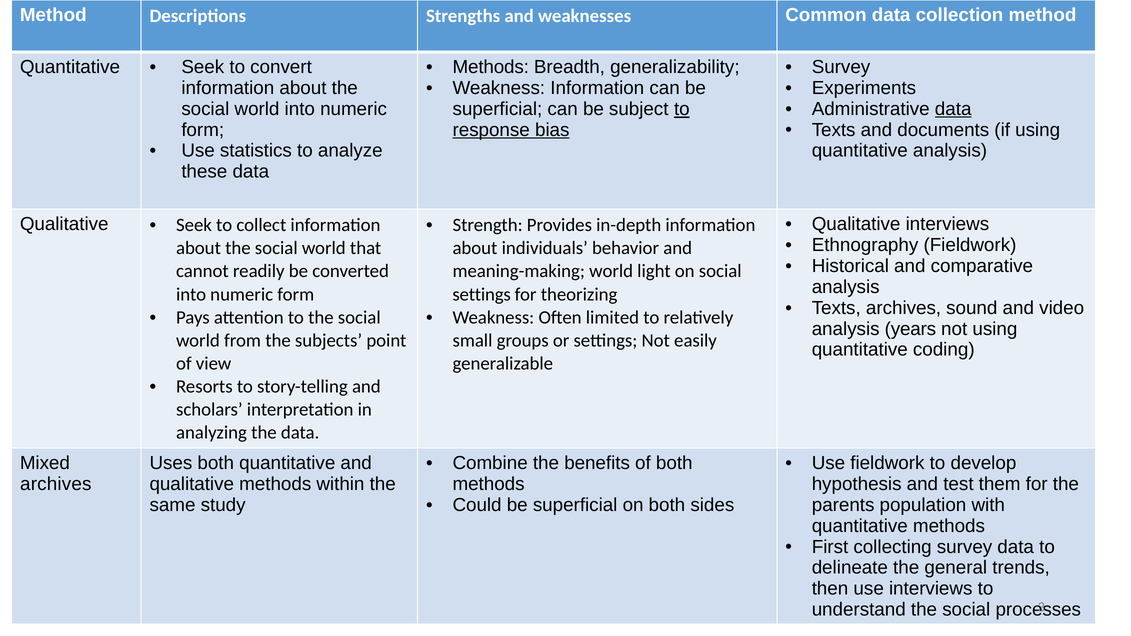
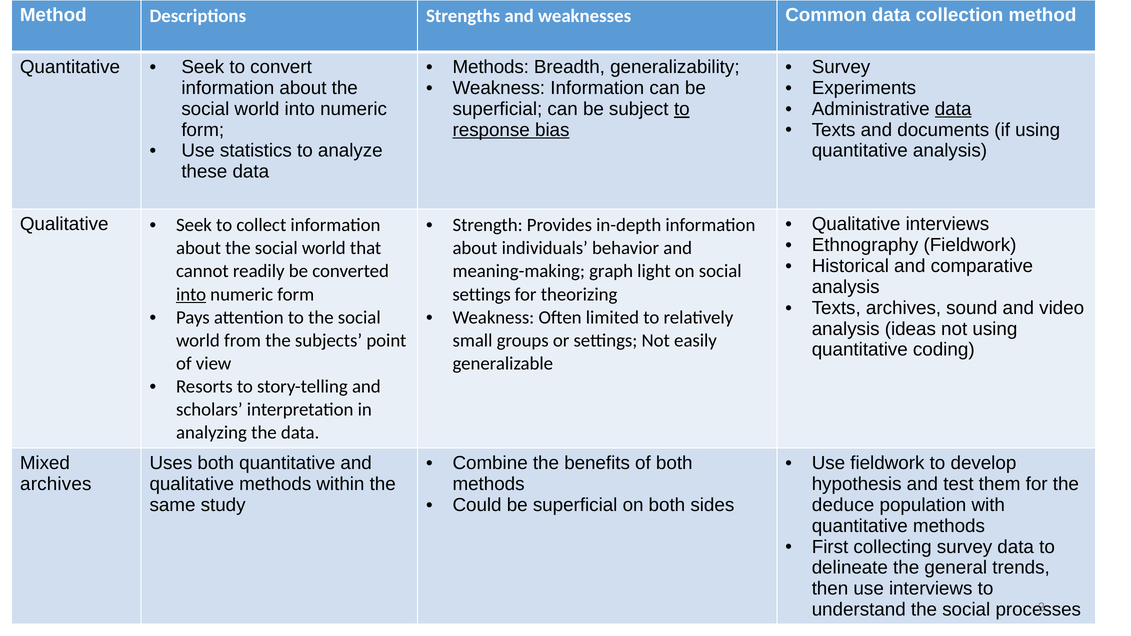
meaning-making world: world -> graph (611, 271)
into underline: none -> present (191, 294)
years: years -> ideas (910, 329)
parents: parents -> deduce (843, 505)
